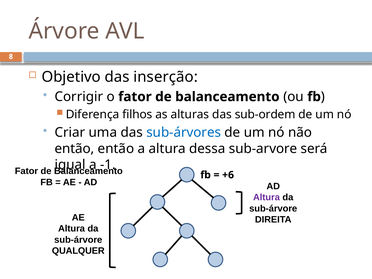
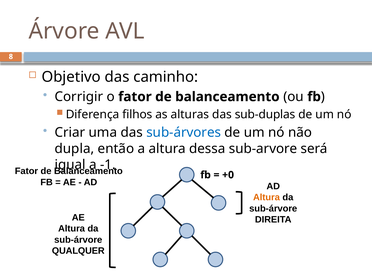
inserção: inserção -> caminho (166, 77)
sub-ordem: sub-ordem -> sub-duplas (265, 114)
então: então -> dupla (74, 149)
+6: +6 -> +0 (228, 175)
Altura colour: purple -> orange (266, 197)
